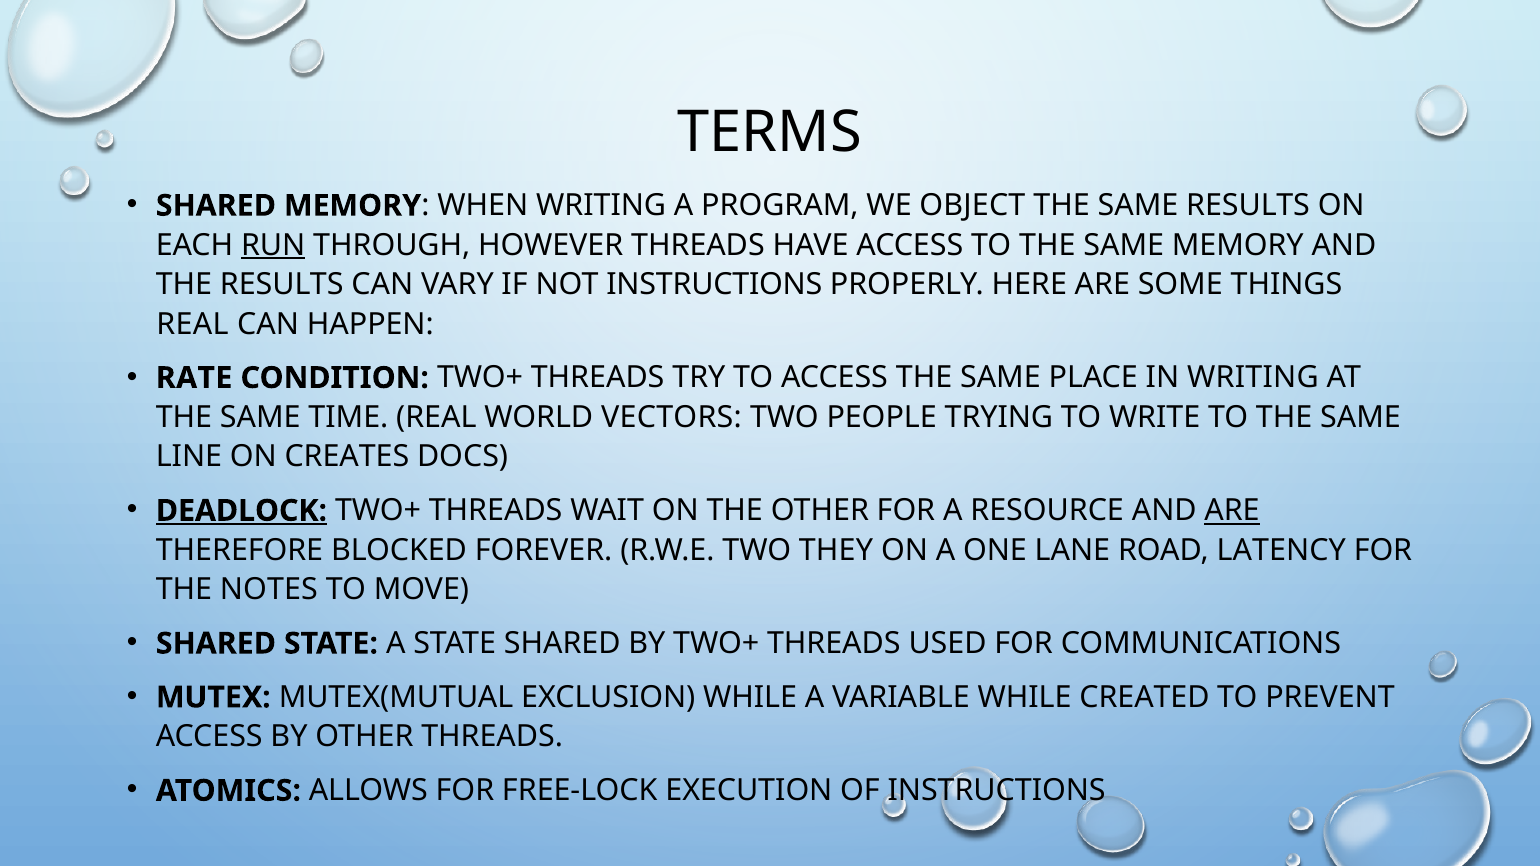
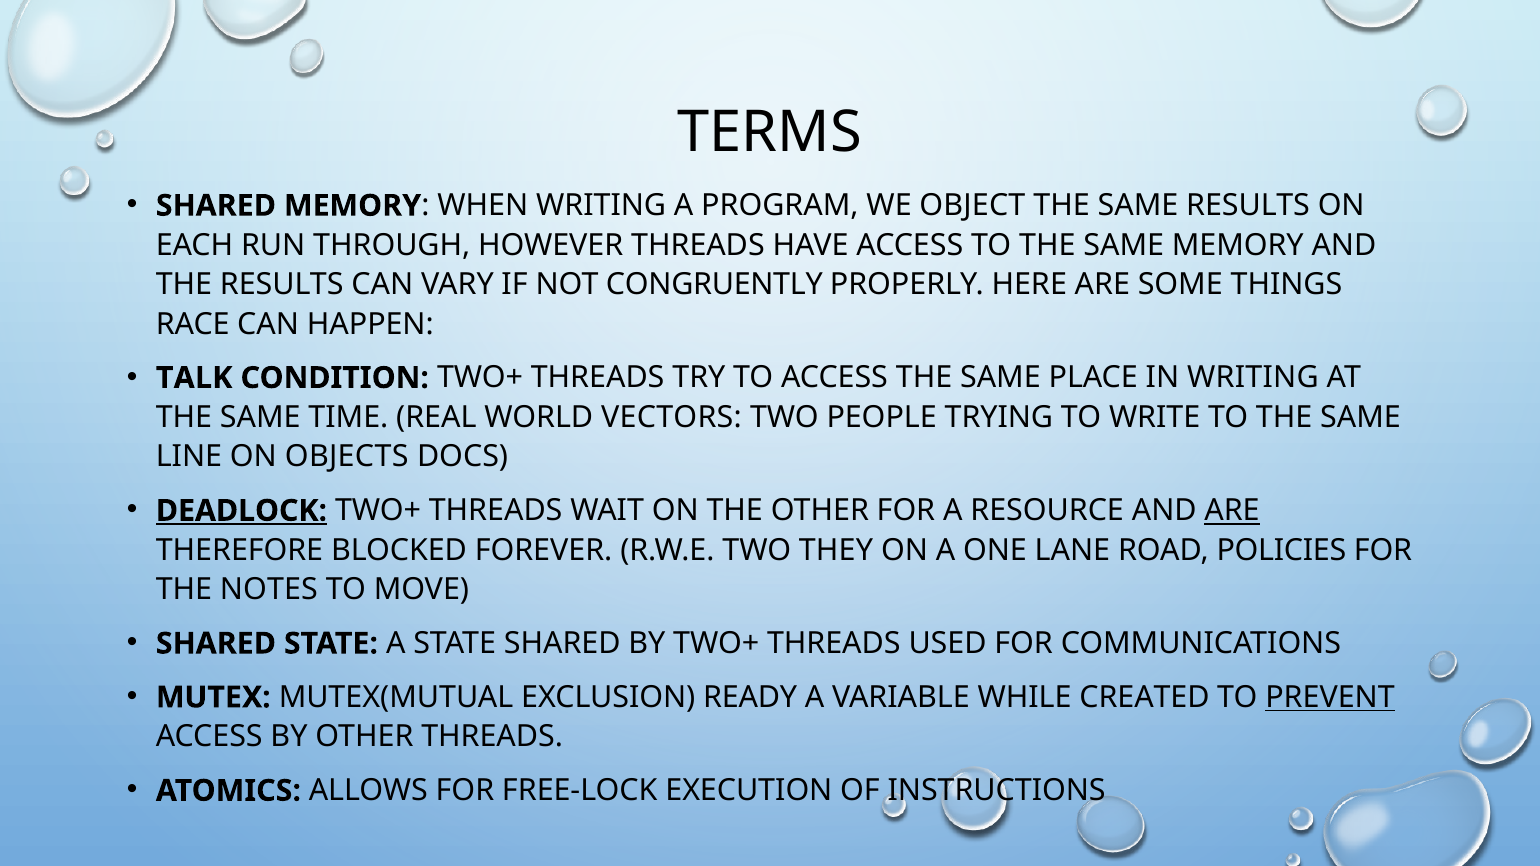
RUN underline: present -> none (273, 245)
NOT INSTRUCTIONS: INSTRUCTIONS -> CONGRUENTLY (714, 285)
REAL: REAL -> RACE (193, 324)
RATE: RATE -> TALK (194, 378)
CREATES: CREATES -> OBJECTS (347, 457)
LATENCY: LATENCY -> POLICIES (1281, 550)
EXCLUSION WHILE: WHILE -> READY (750, 698)
PREVENT underline: none -> present (1330, 698)
